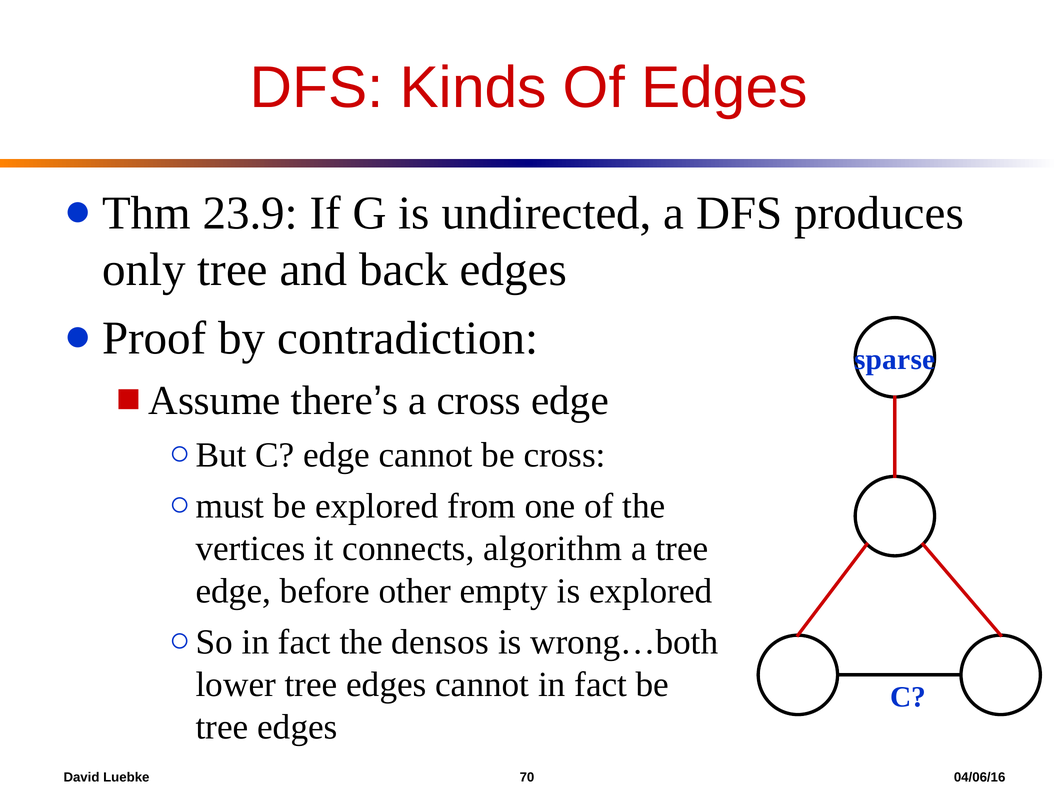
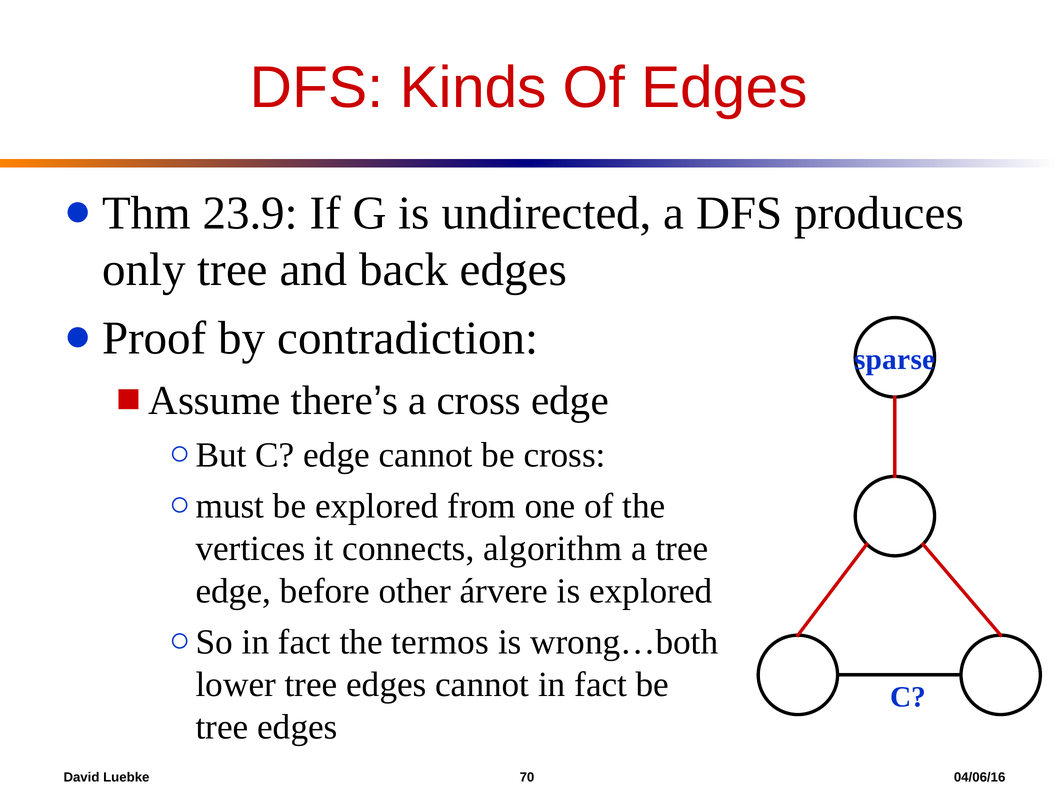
empty: empty -> árvere (504, 591)
densos: densos -> termos (440, 642)
